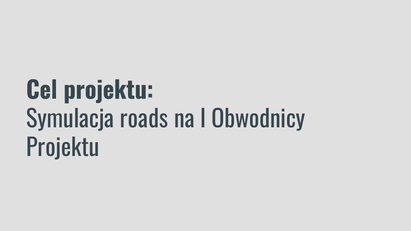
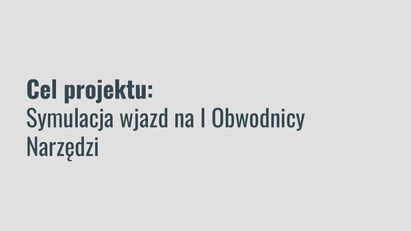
roads: roads -> wjazd (144, 120)
Projektu: Projektu -> Narzędzi (63, 149)
